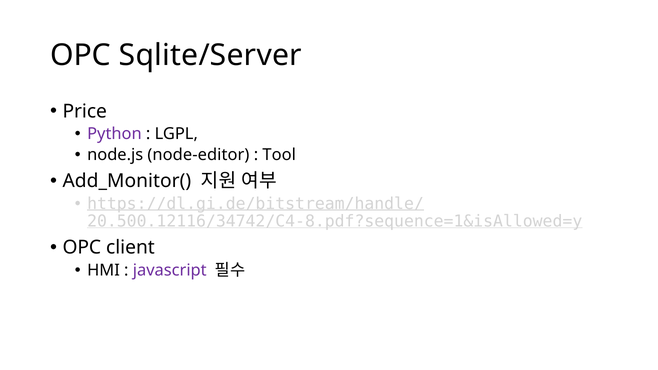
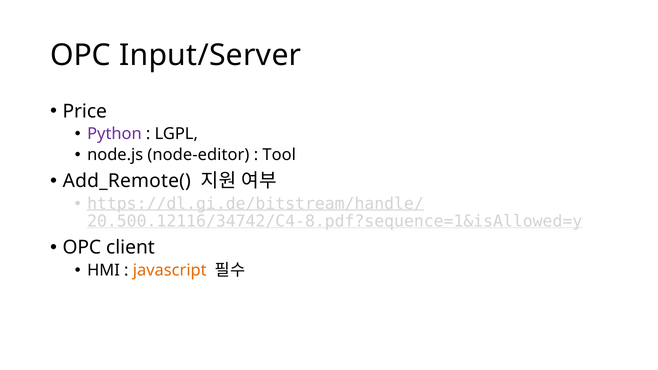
Sqlite/Server: Sqlite/Server -> Input/Server (210, 55)
Add_Monitor(: Add_Monitor( -> Add_Remote( (127, 181)
javascript colour: purple -> orange (170, 270)
